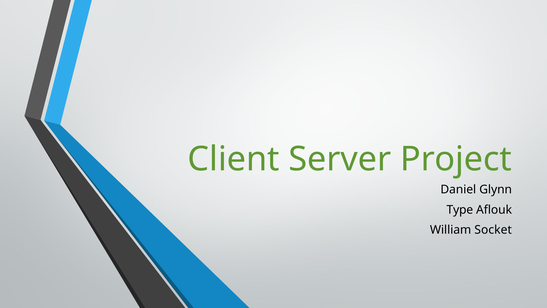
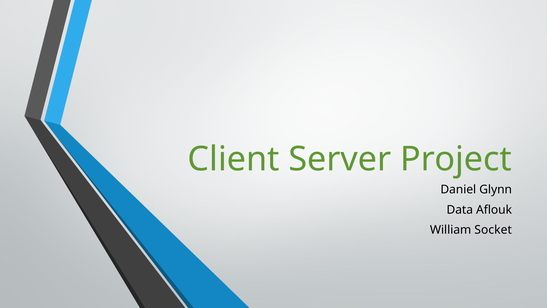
Type: Type -> Data (460, 210)
